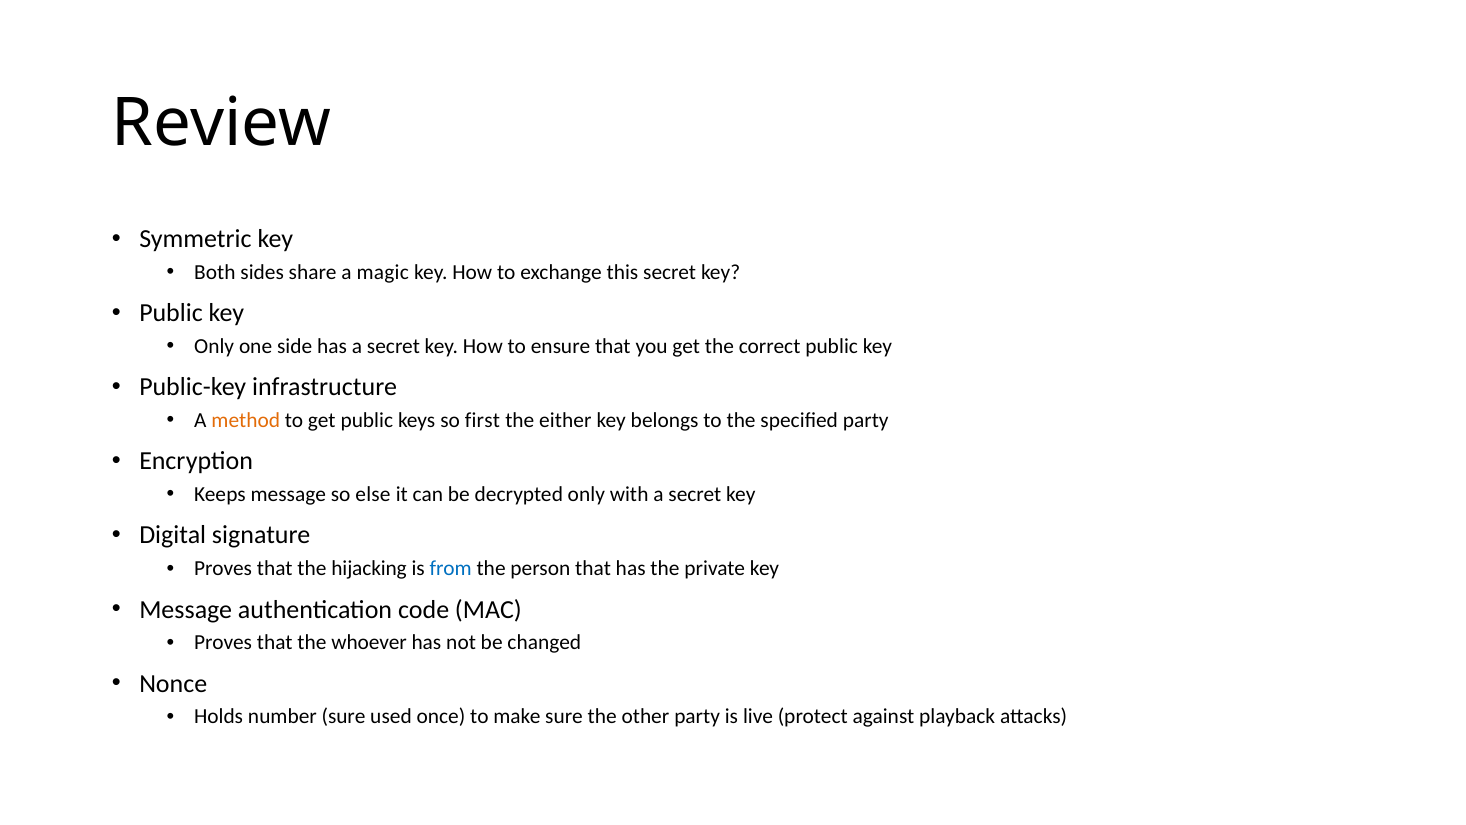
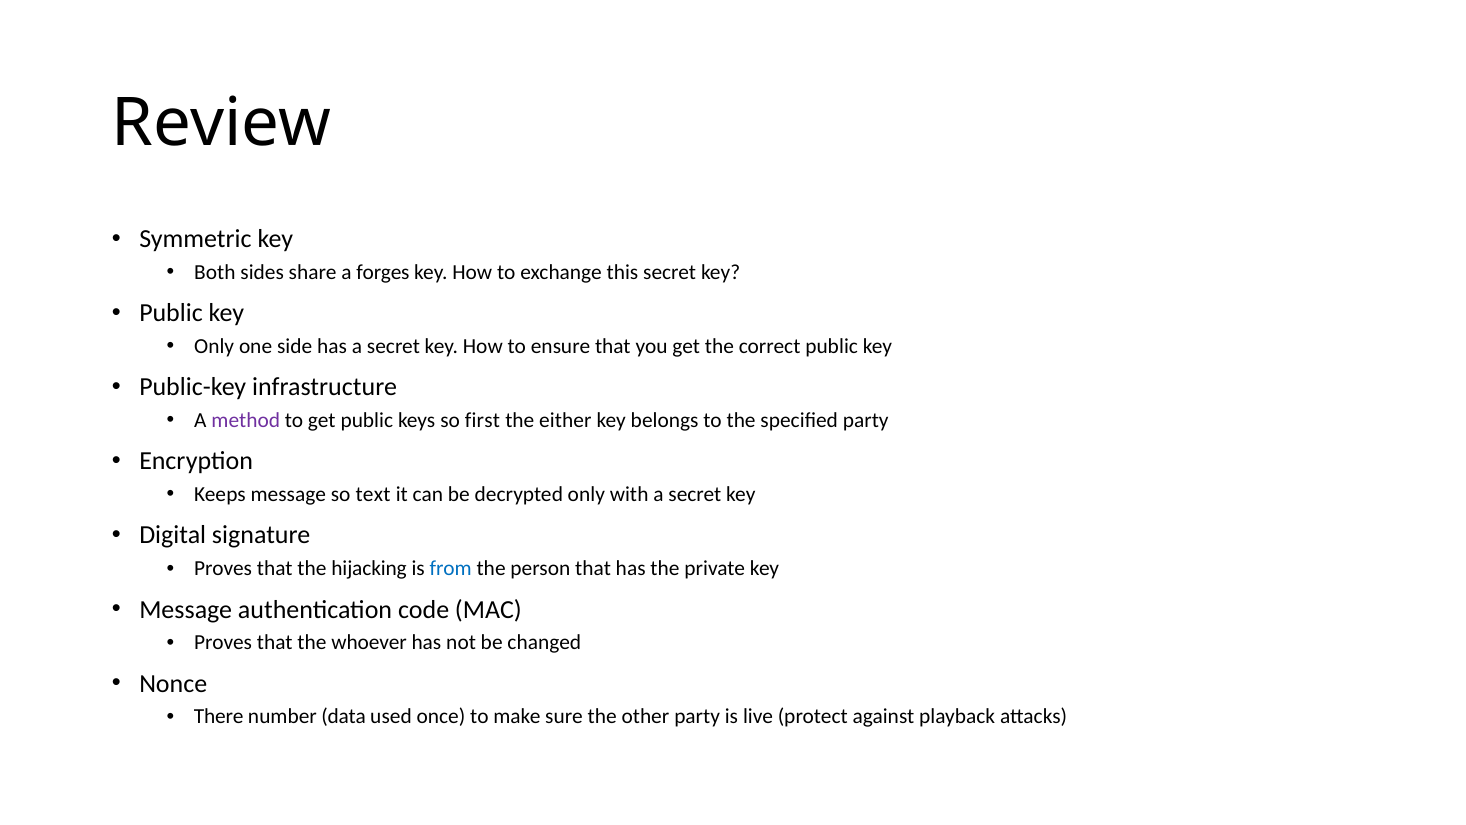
magic: magic -> forges (383, 272)
method colour: orange -> purple (246, 420)
else: else -> text (373, 494)
Holds: Holds -> There (219, 716)
number sure: sure -> data (344, 716)
